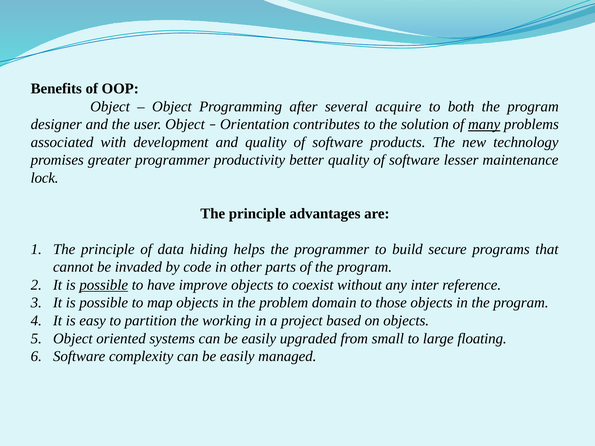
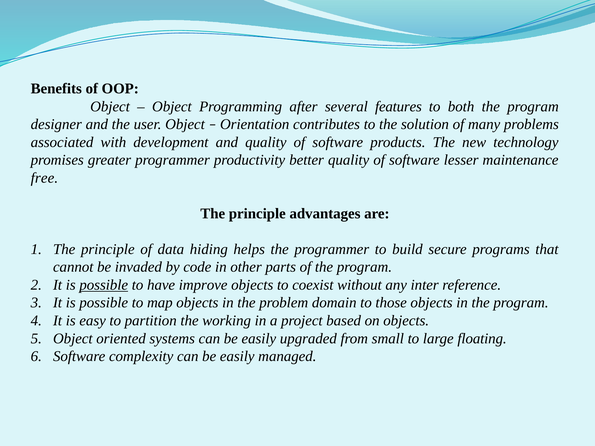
acquire: acquire -> features (398, 107)
many underline: present -> none (484, 124)
lock: lock -> free (44, 178)
